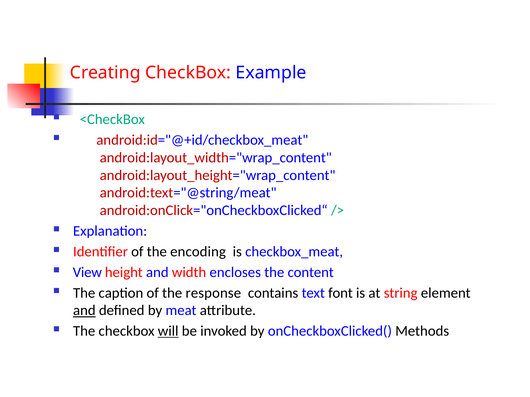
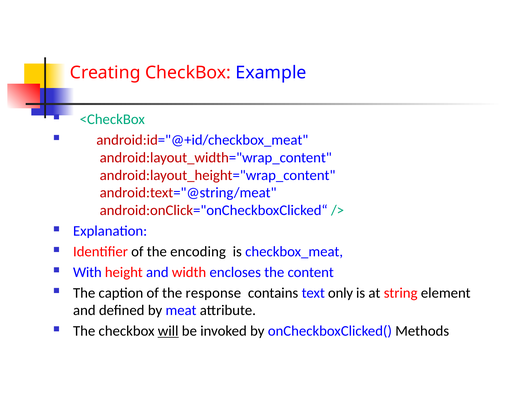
View: View -> With (87, 273)
font: font -> only (341, 293)
and underline: present -> none (84, 311)
